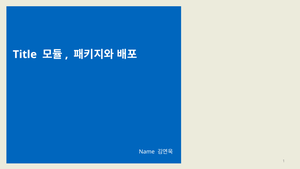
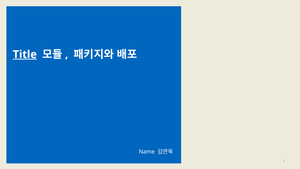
Title underline: none -> present (25, 54)
